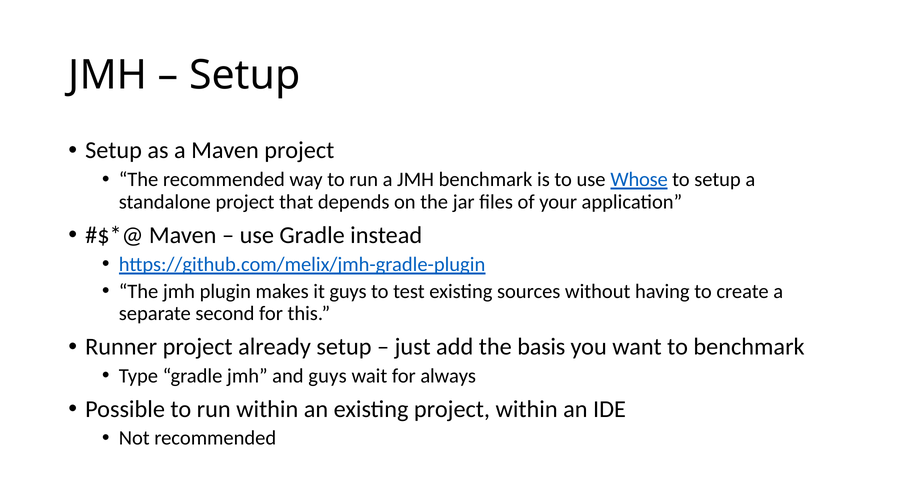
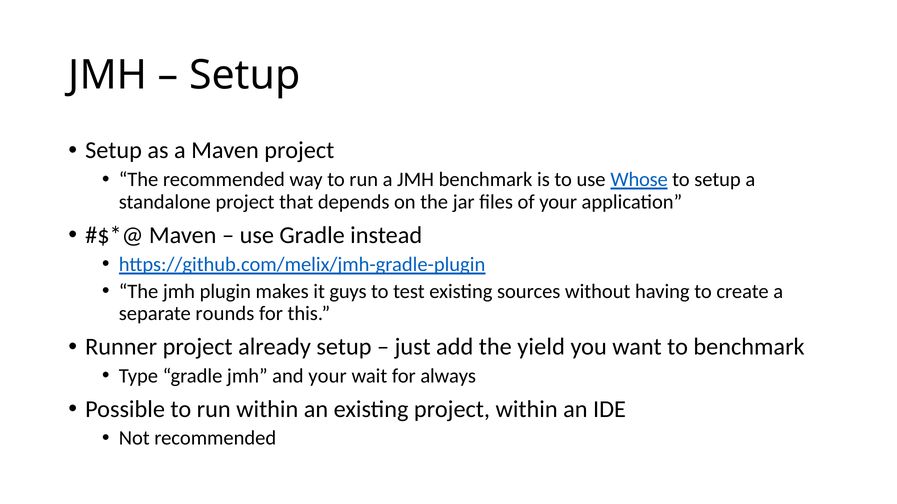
second: second -> rounds (225, 314)
basis: basis -> yield (541, 347)
and guys: guys -> your (328, 376)
